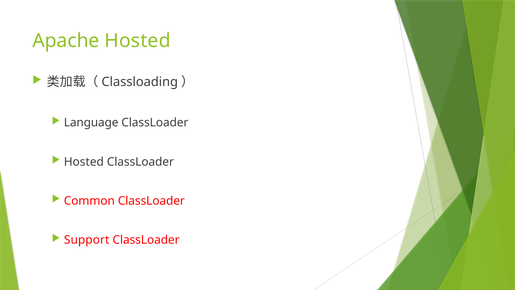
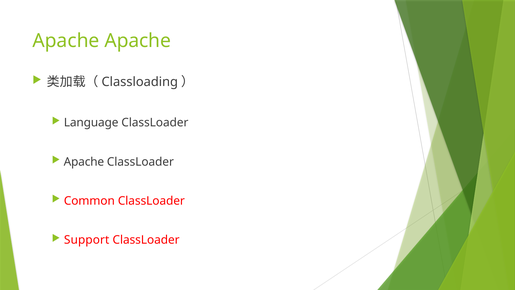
Apache Hosted: Hosted -> Apache (138, 41)
Hosted: Hosted -> Apache (84, 162)
